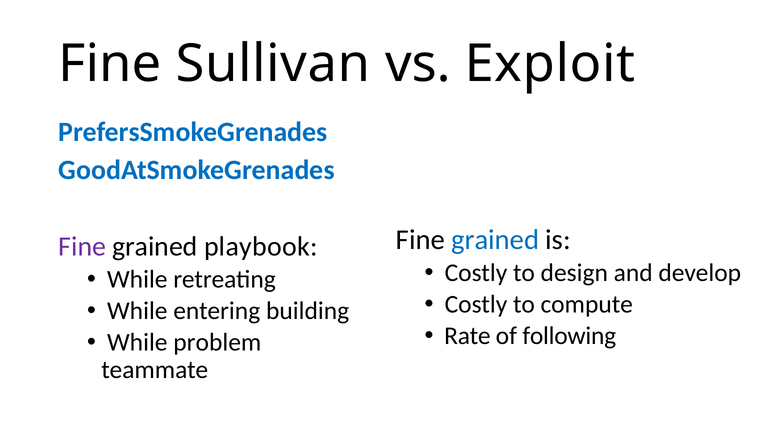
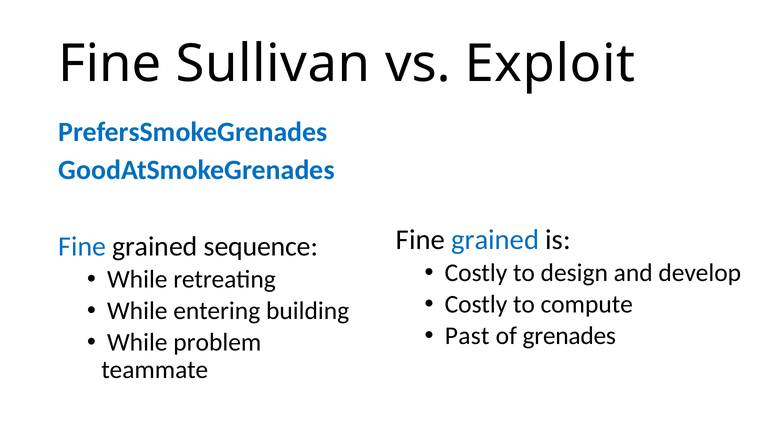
Fine colour: purple -> blue (82, 247)
playbook: playbook -> sequence (261, 247)
Rate: Rate -> Past (467, 336)
following: following -> grenades (569, 336)
